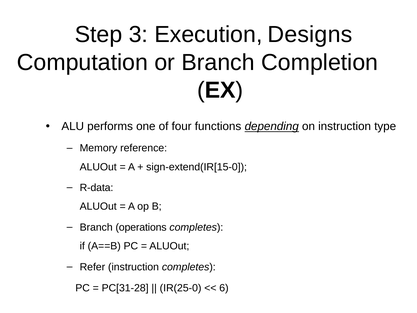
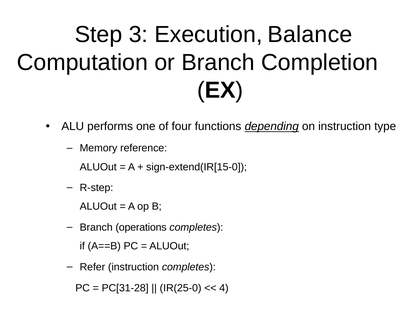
Designs: Designs -> Balance (310, 35)
R-data: R-data -> R-step (96, 188)
6: 6 -> 4 (224, 288)
